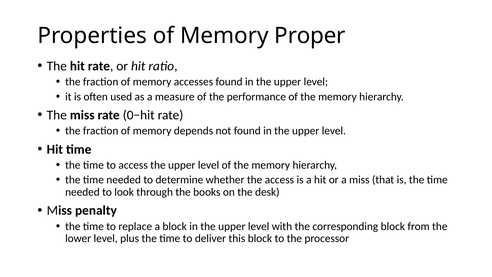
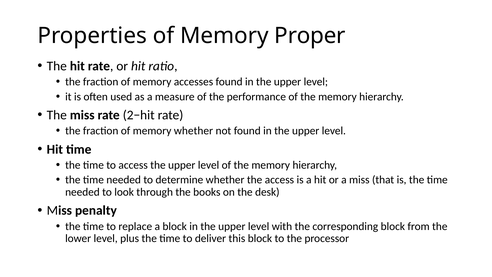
0−hit: 0−hit -> 2−hit (139, 115)
memory depends: depends -> whether (193, 131)
